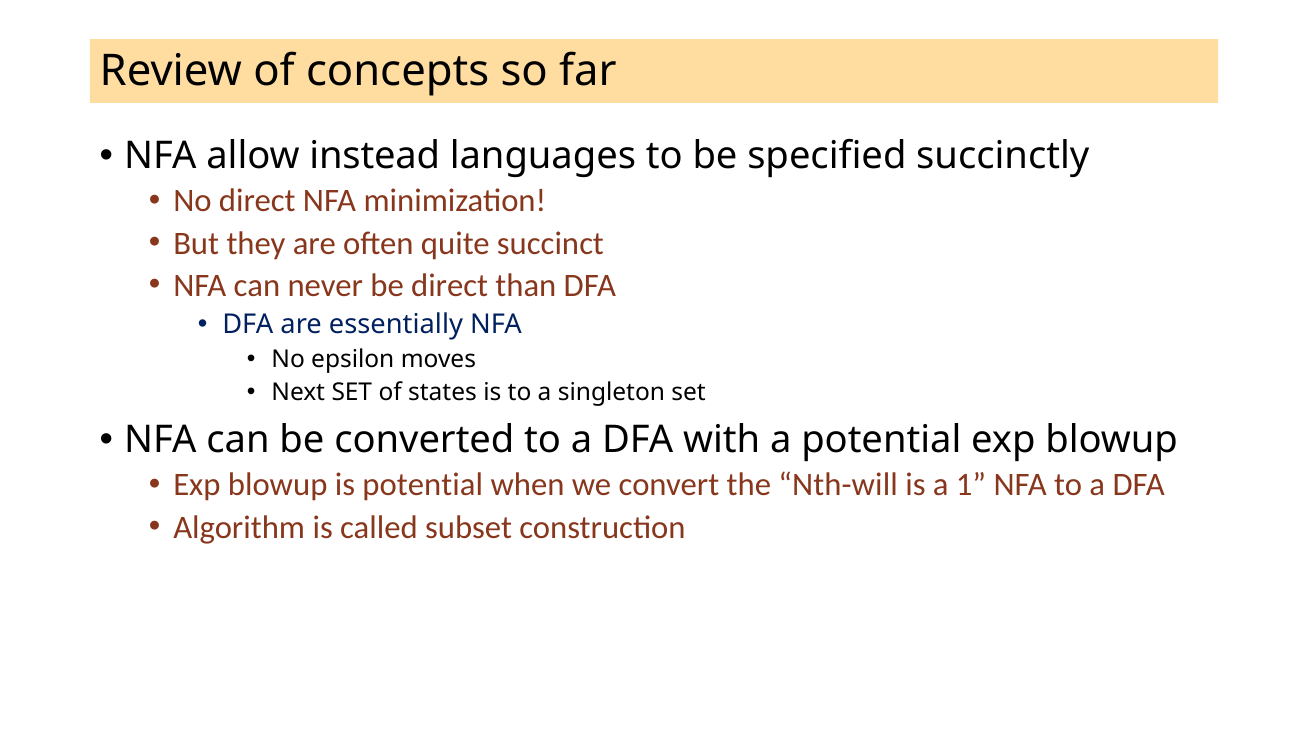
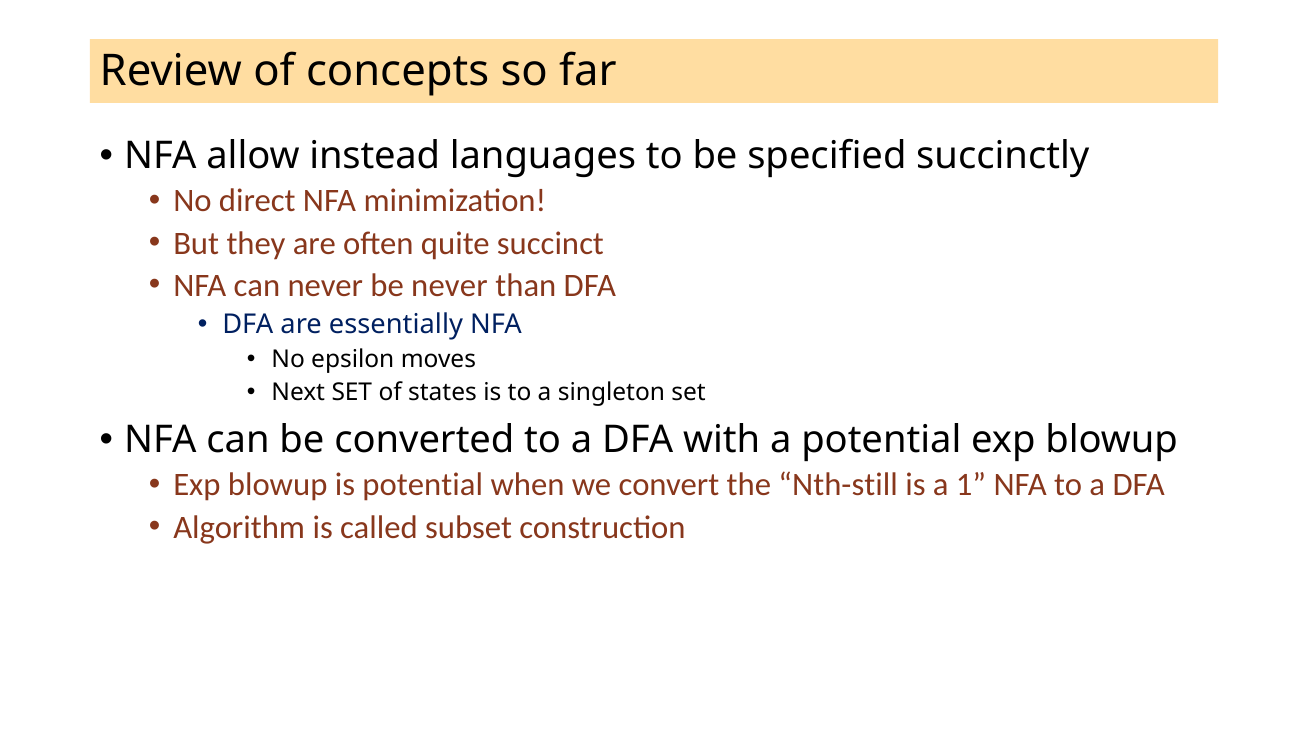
be direct: direct -> never (449, 285)
Nth-will: Nth-will -> Nth-still (838, 485)
